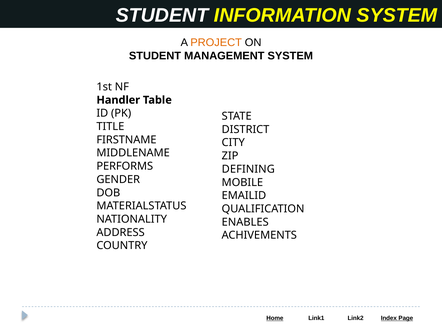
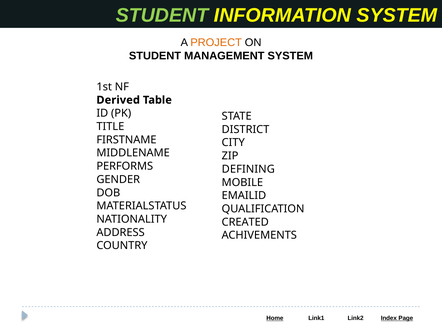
STUDENT colour: white -> light green (162, 15)
Handler: Handler -> Derived (118, 100)
ENABLES: ENABLES -> CREATED (245, 222)
